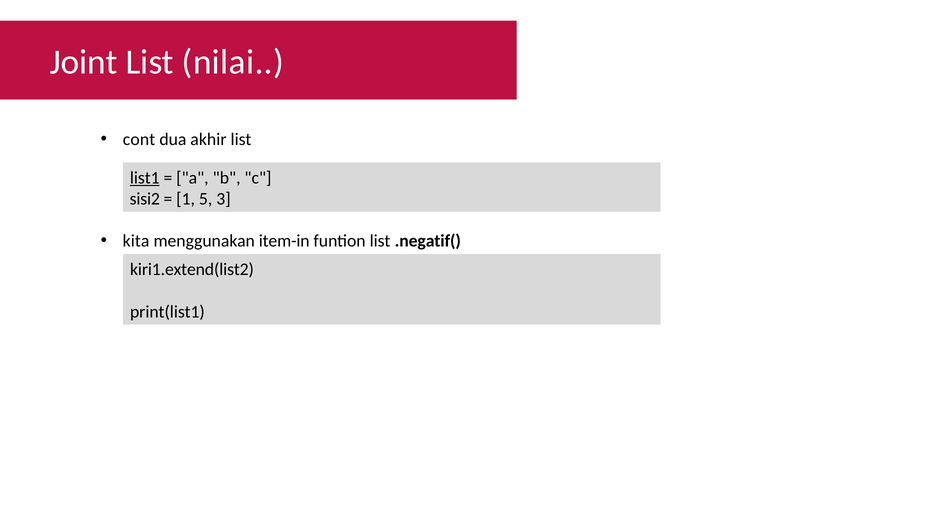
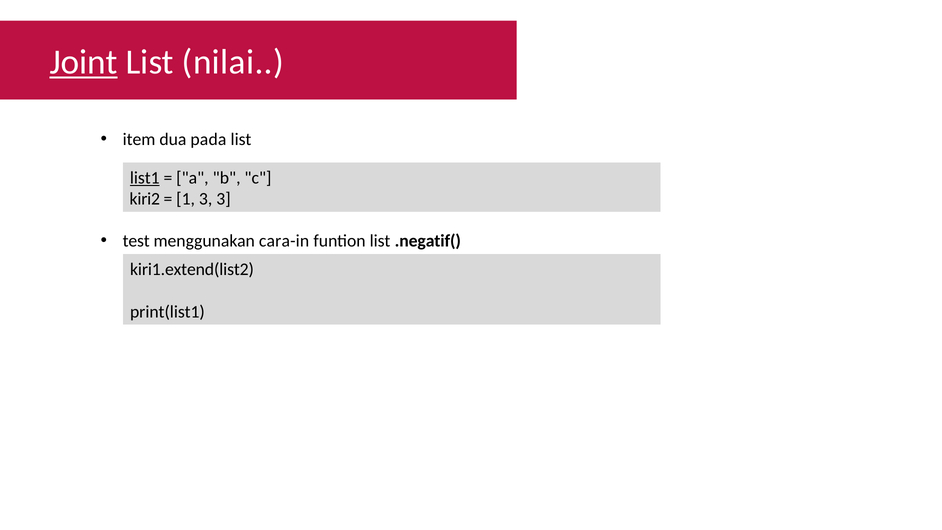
Joint underline: none -> present (84, 62)
cont: cont -> item (139, 139)
akhir: akhir -> pada (208, 139)
sisi2: sisi2 -> kiri2 (145, 199)
1 5: 5 -> 3 (206, 199)
kita: kita -> test (136, 241)
item-in: item-in -> cara-in (284, 241)
